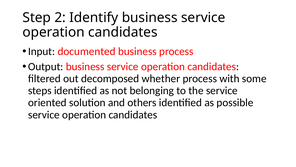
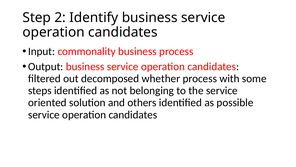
documented: documented -> commonality (87, 51)
